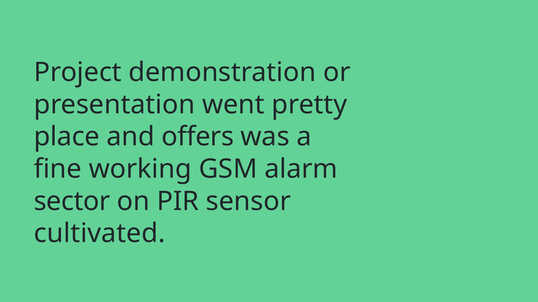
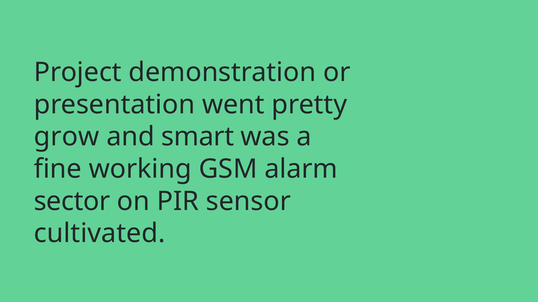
place: place -> grow (67, 137)
offers: offers -> smart (198, 137)
